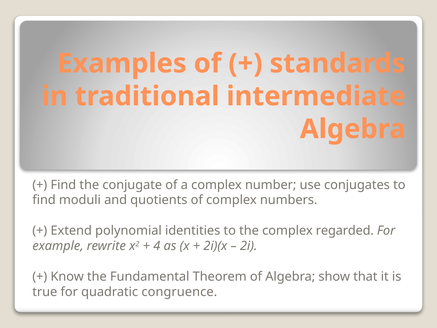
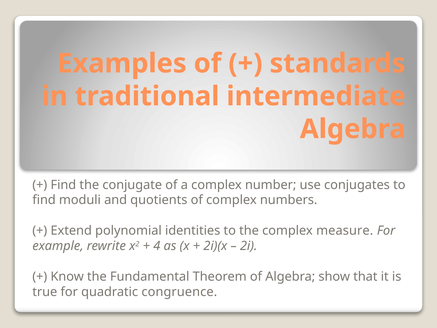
regarded: regarded -> measure (345, 231)
